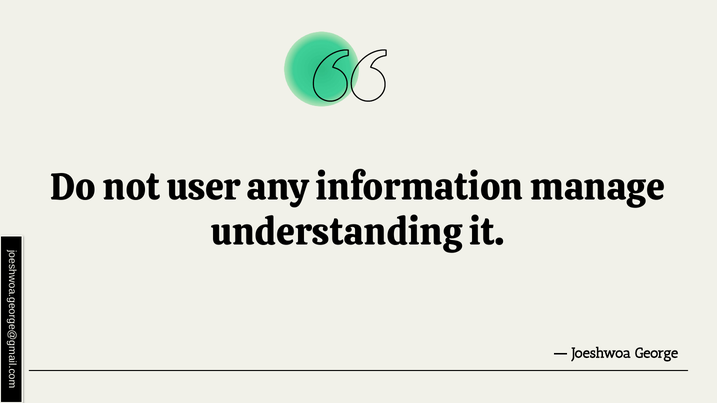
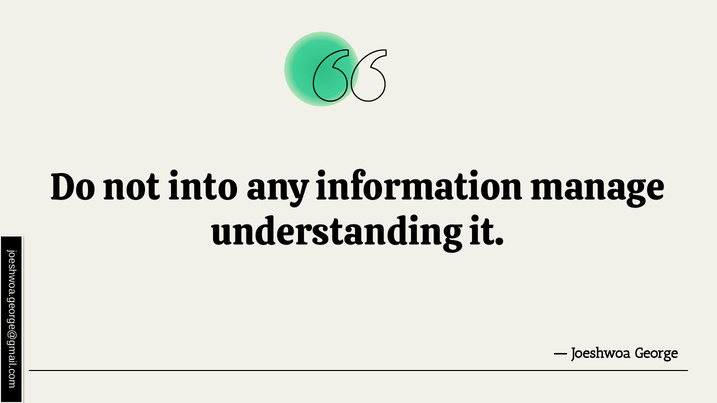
user: user -> into (203, 188)
